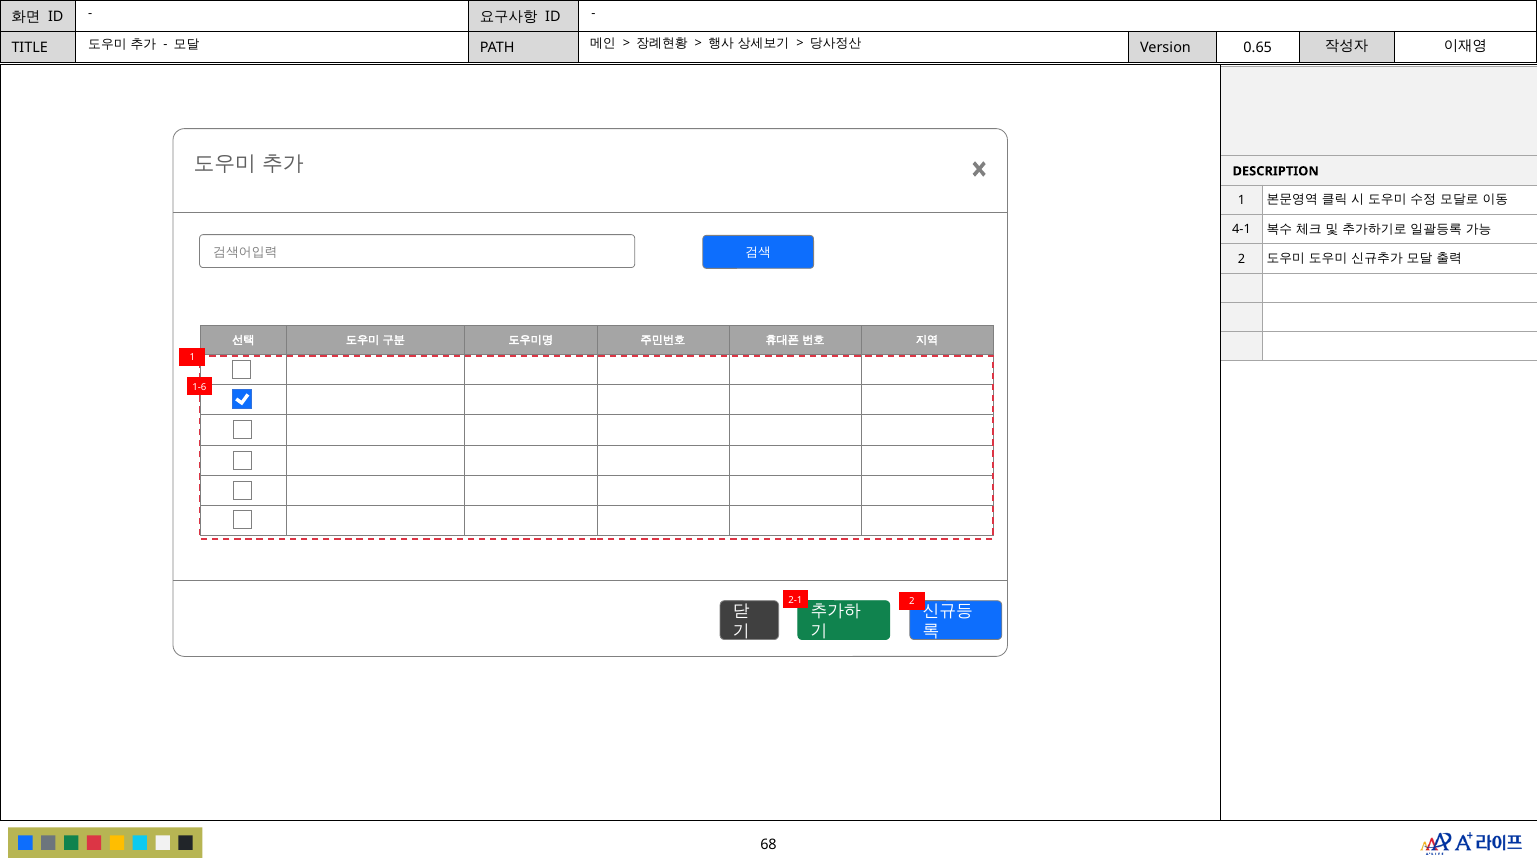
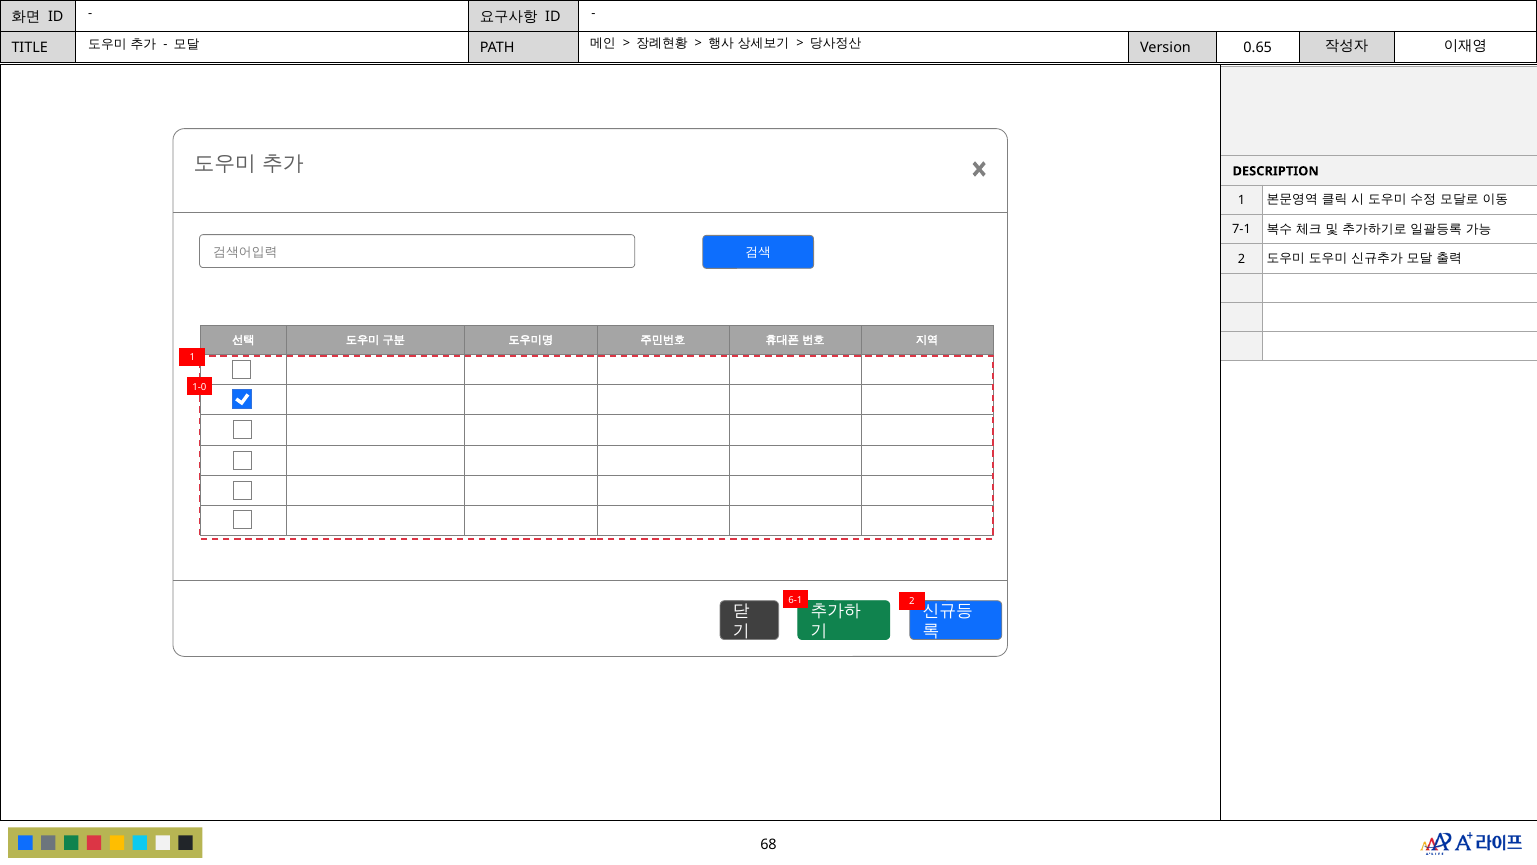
4-1: 4-1 -> 7-1 (1242, 230)
1-6: 1-6 -> 1-0 (199, 387)
2-1: 2-1 -> 6-1 (795, 600)
